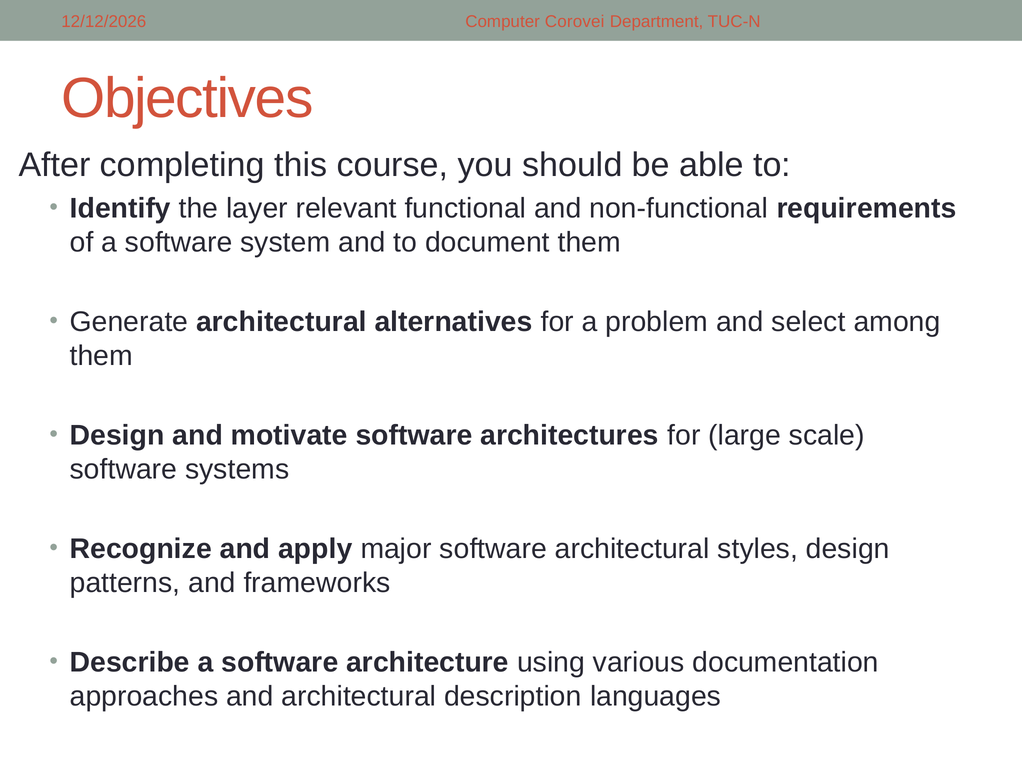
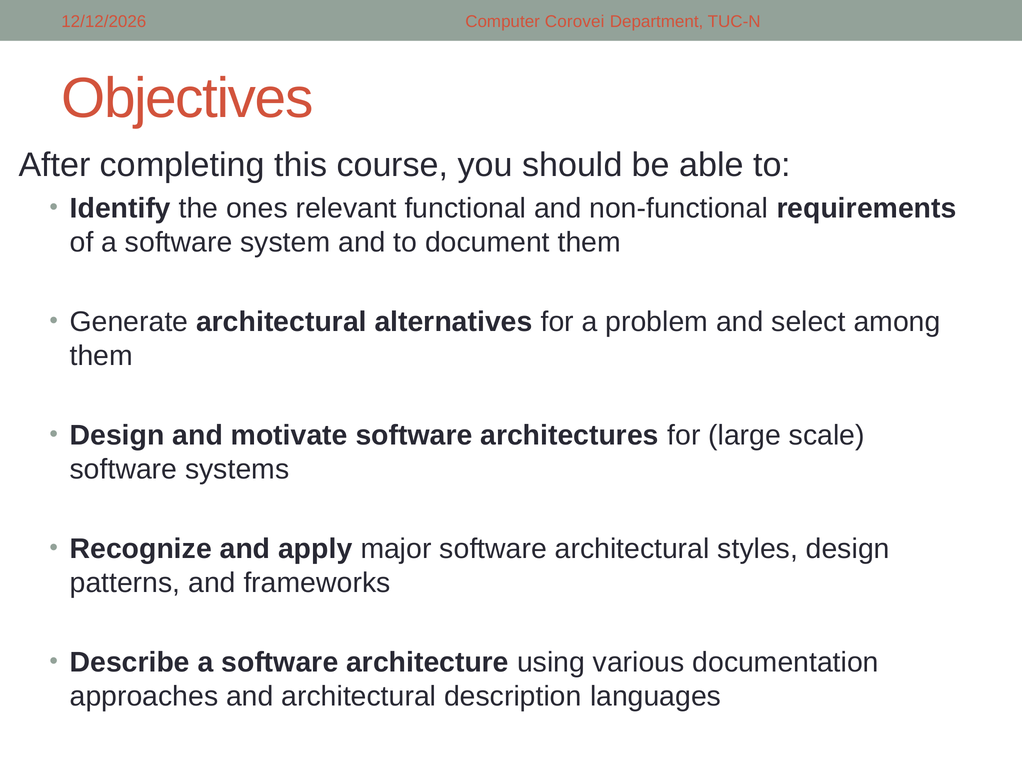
layer: layer -> ones (257, 208)
